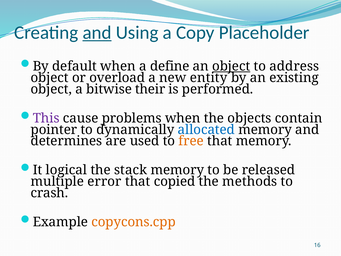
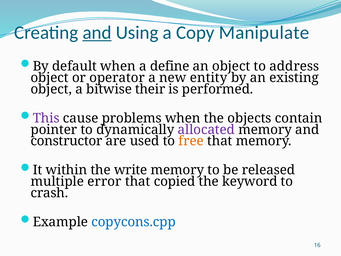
Placeholder: Placeholder -> Manipulate (264, 33)
object underline: present -> none (231, 66)
overload: overload -> operator (117, 78)
allocated colour: blue -> purple (206, 130)
determines: determines -> constructor (66, 141)
logical: logical -> within (66, 170)
stack: stack -> write (131, 170)
methods: methods -> keyword (250, 181)
copycons.cpp colour: orange -> blue (134, 222)
